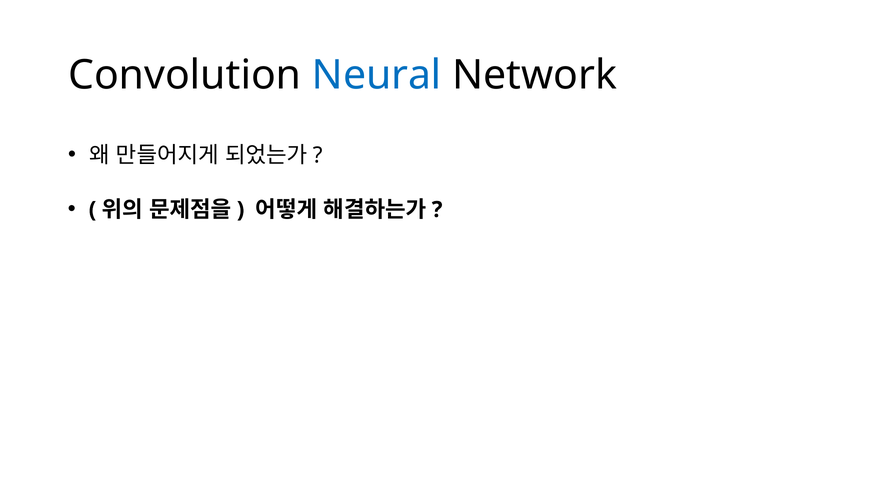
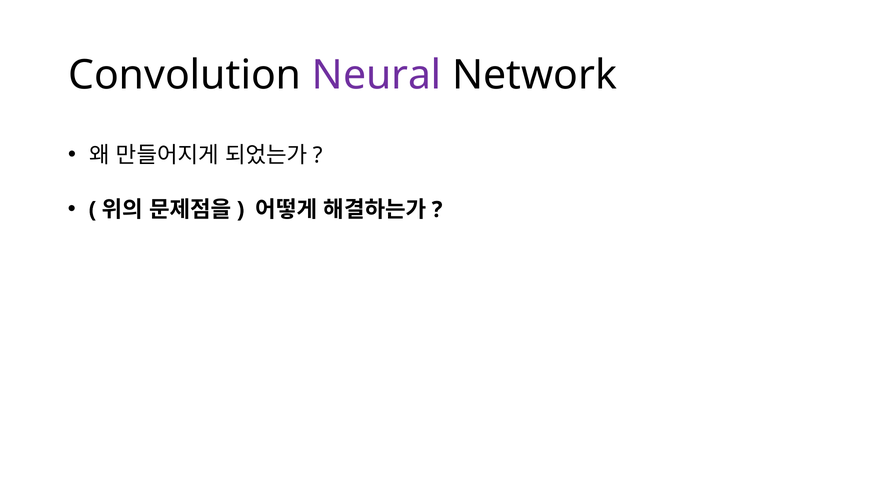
Neural colour: blue -> purple (377, 75)
